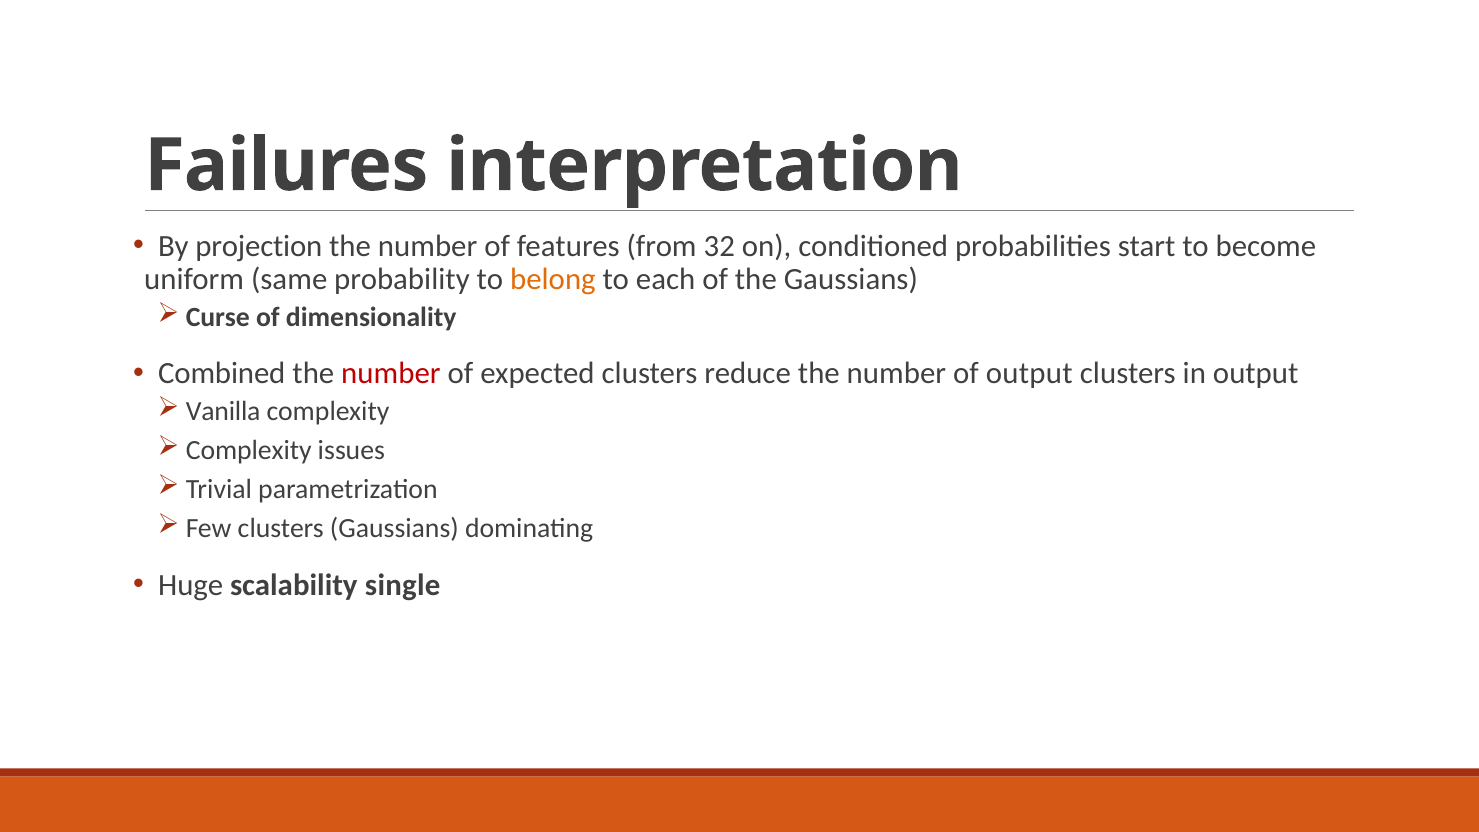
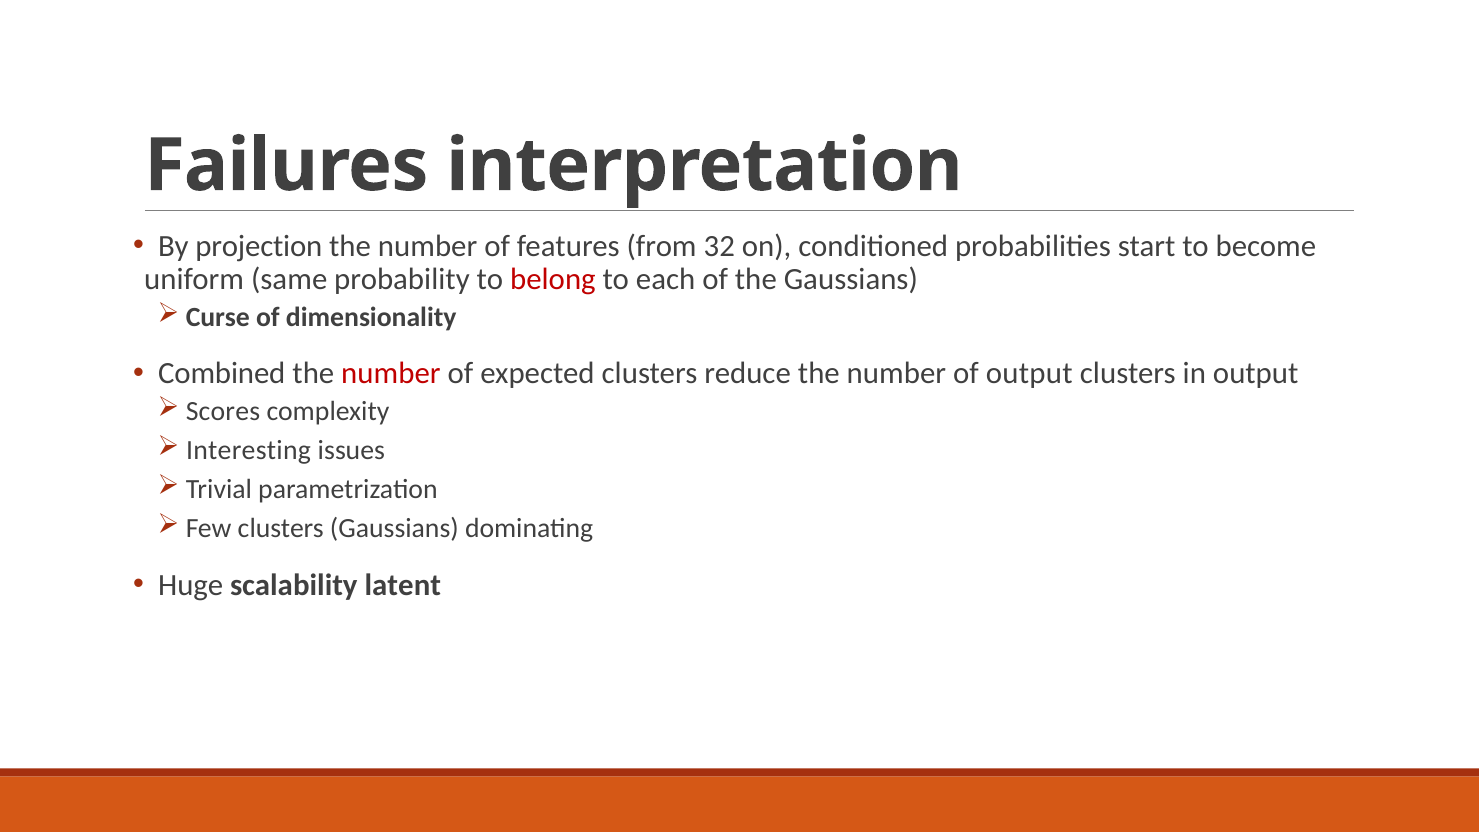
belong colour: orange -> red (553, 279)
Vanilla: Vanilla -> Scores (223, 411)
Complexity: Complexity -> Interesting (249, 450)
single: single -> latent (403, 585)
